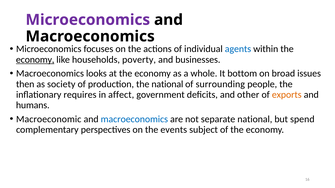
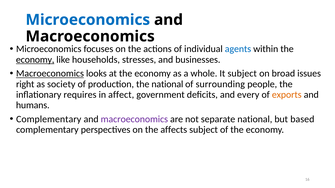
Microeconomics colour: purple -> blue (88, 20)
poverty: poverty -> stresses (139, 60)
Macroeconomics underline: none -> present (50, 74)
It bottom: bottom -> subject (242, 74)
then: then -> right (25, 84)
other: other -> every (248, 95)
Macroeconomic: Macroeconomic -> Complementary (49, 119)
macroeconomics colour: blue -> purple (134, 119)
spend: spend -> based (302, 119)
events: events -> affects (174, 130)
